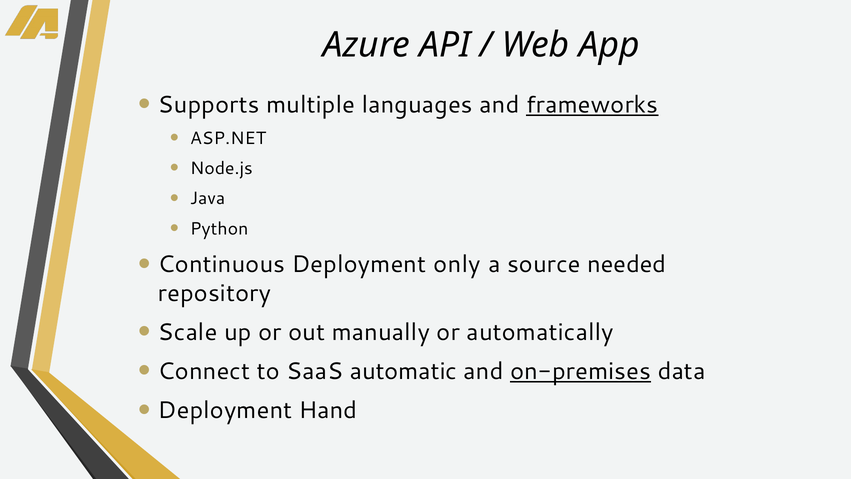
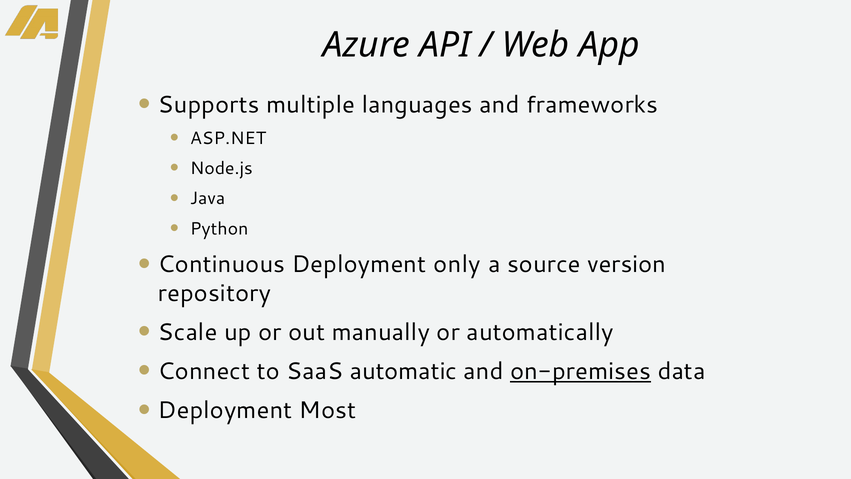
frameworks underline: present -> none (592, 105)
needed: needed -> version (627, 264)
Hand: Hand -> Most (328, 410)
